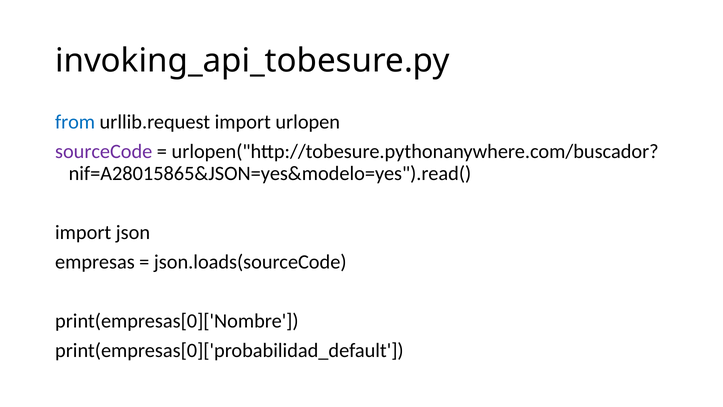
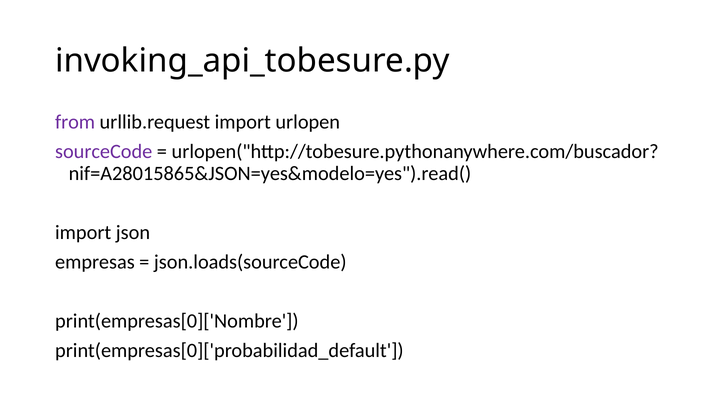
from colour: blue -> purple (75, 122)
